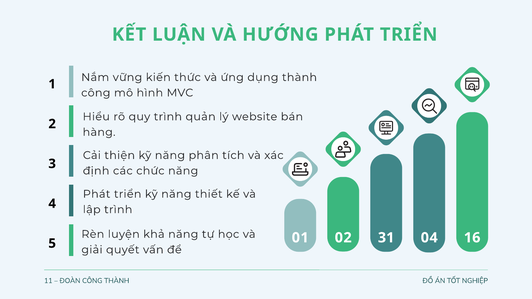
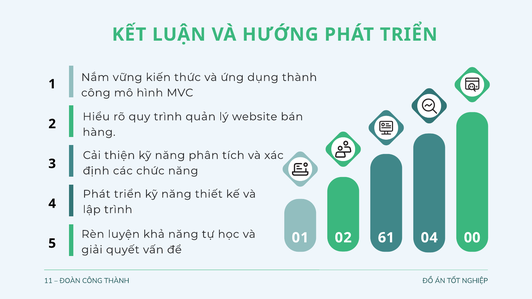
31: 31 -> 61 (386, 238)
16: 16 -> 00 (472, 238)
